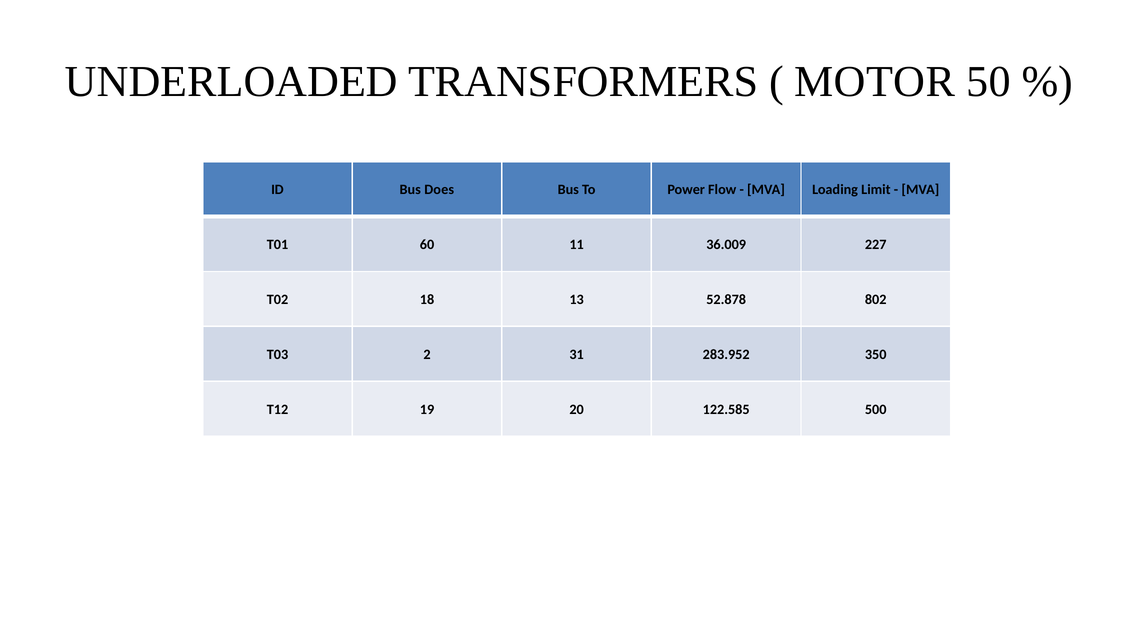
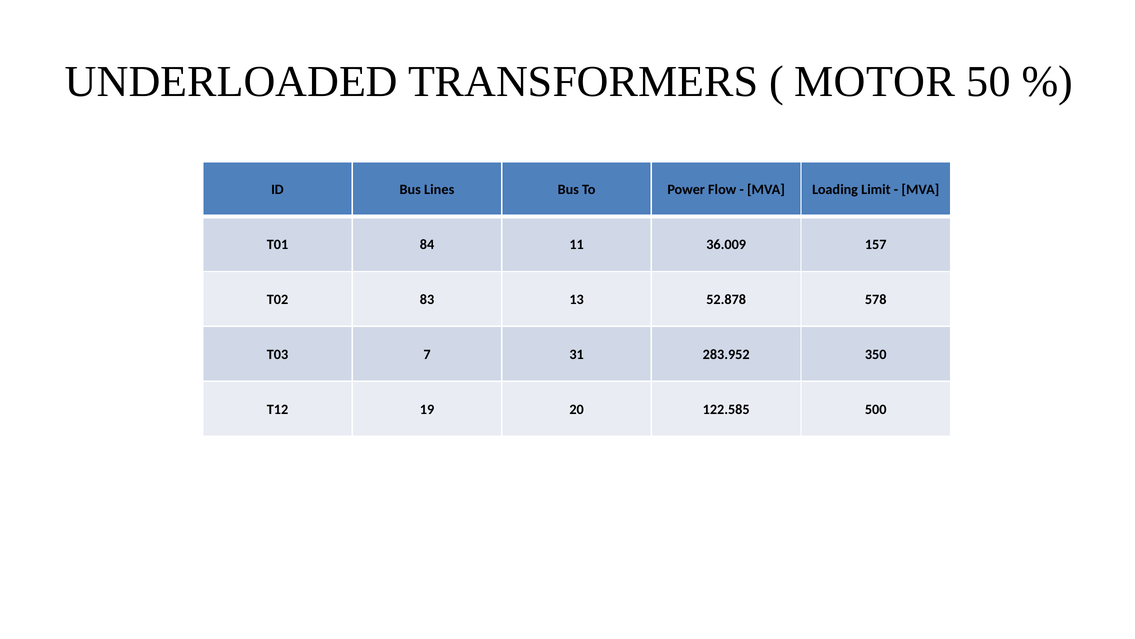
Does: Does -> Lines (439, 190)
60: 60 -> 84 (427, 244)
227: 227 -> 157 (876, 244)
18: 18 -> 83 (427, 299)
802: 802 -> 578 (876, 299)
2: 2 -> 7 (427, 354)
